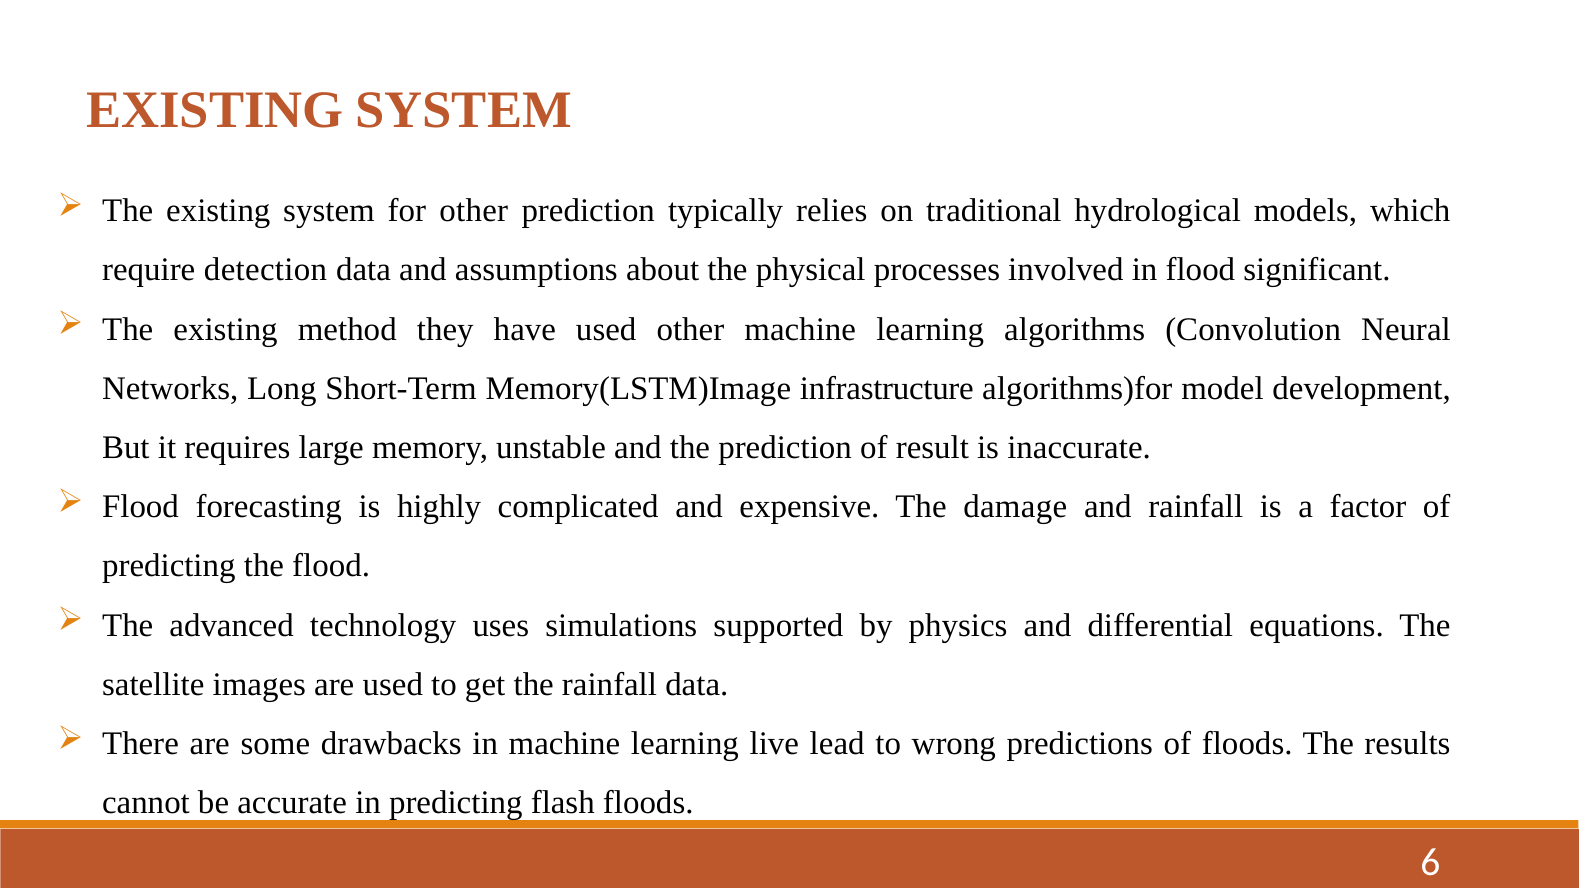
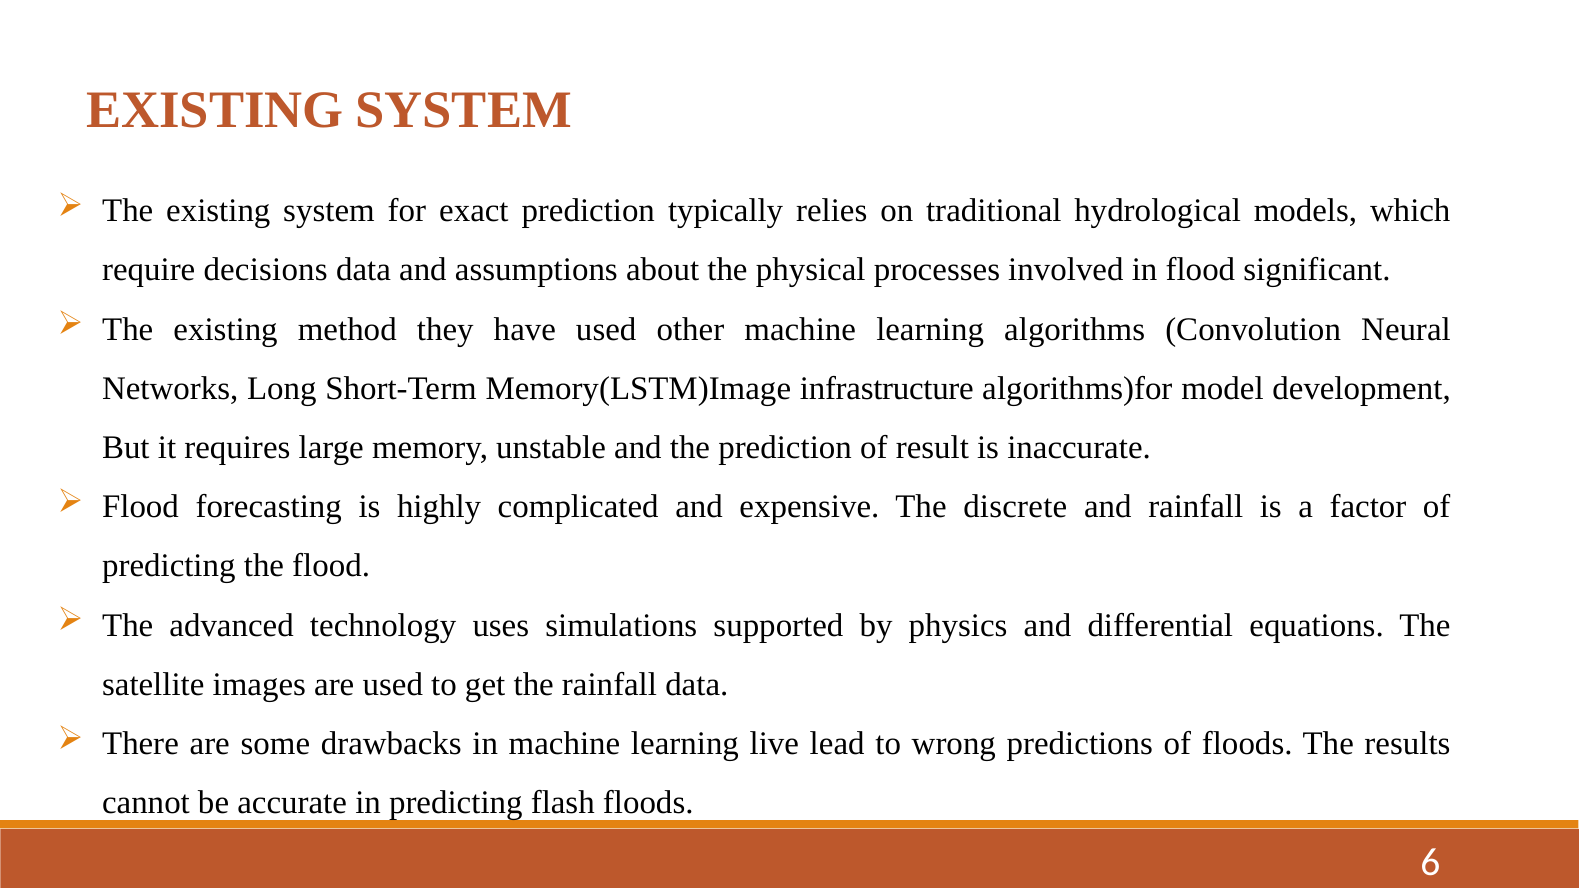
for other: other -> exact (474, 211)
detection: detection -> decisions (266, 270)
damage: damage -> discrete (1015, 507)
